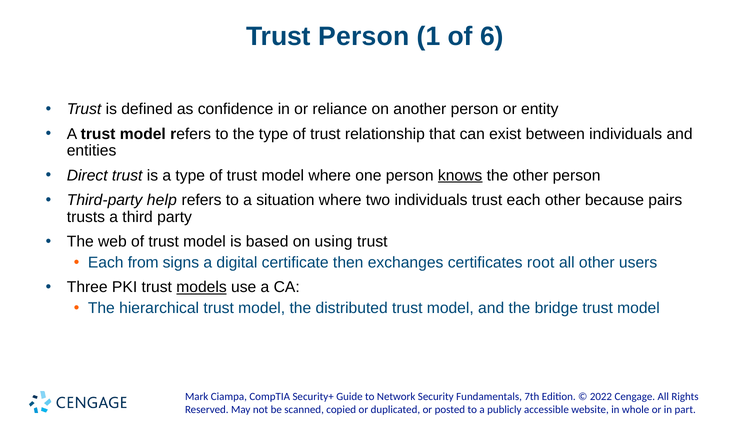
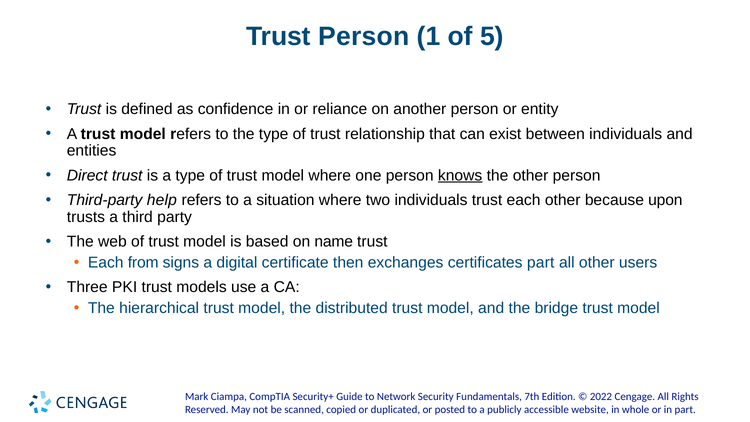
6: 6 -> 5 (492, 37)
pairs: pairs -> upon (665, 200)
using: using -> name (334, 242)
certificates root: root -> part (541, 262)
models underline: present -> none (202, 287)
